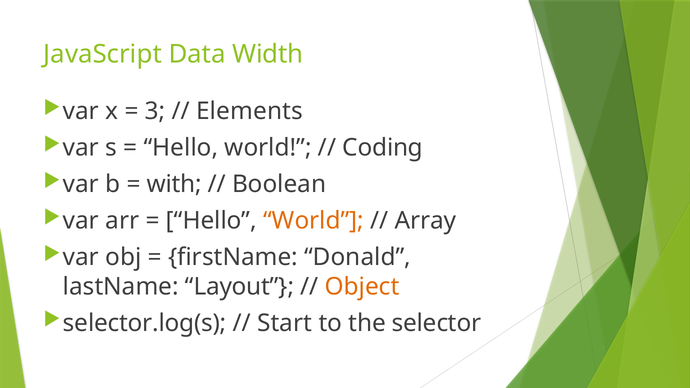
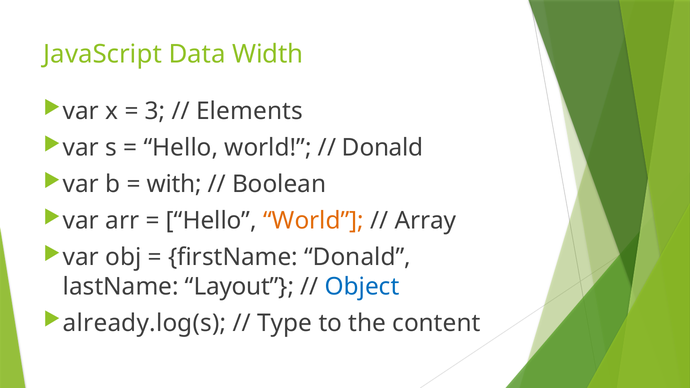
Coding: Coding -> Donald (383, 148)
Object colour: orange -> blue (362, 287)
selector.log(s: selector.log(s -> already.log(s (145, 323)
Start: Start -> Type (285, 323)
selector: selector -> content (436, 323)
